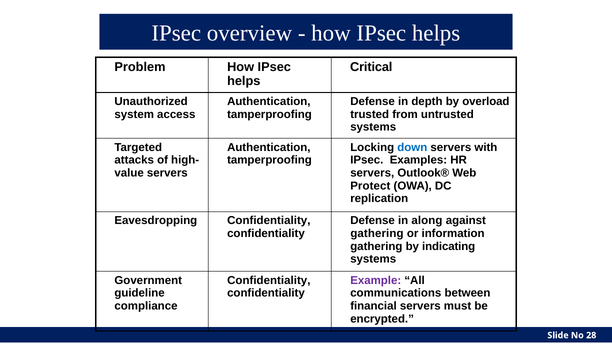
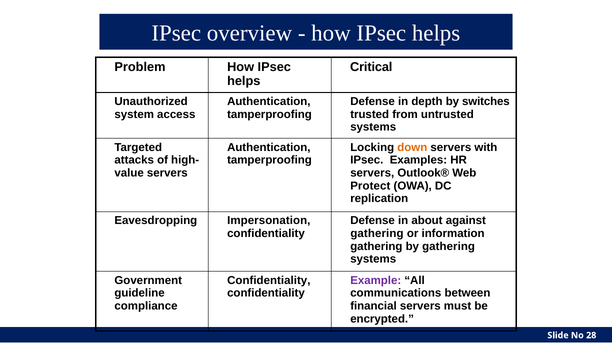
overload: overload -> switches (486, 101)
down colour: blue -> orange (412, 147)
Eavesdropping Confidentiality: Confidentiality -> Impersonation (269, 221)
along: along -> about (427, 221)
by indicating: indicating -> gathering (449, 247)
